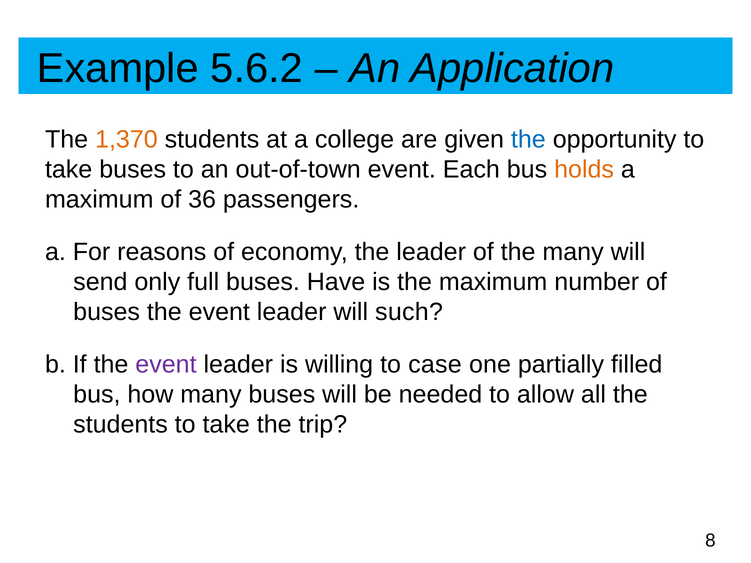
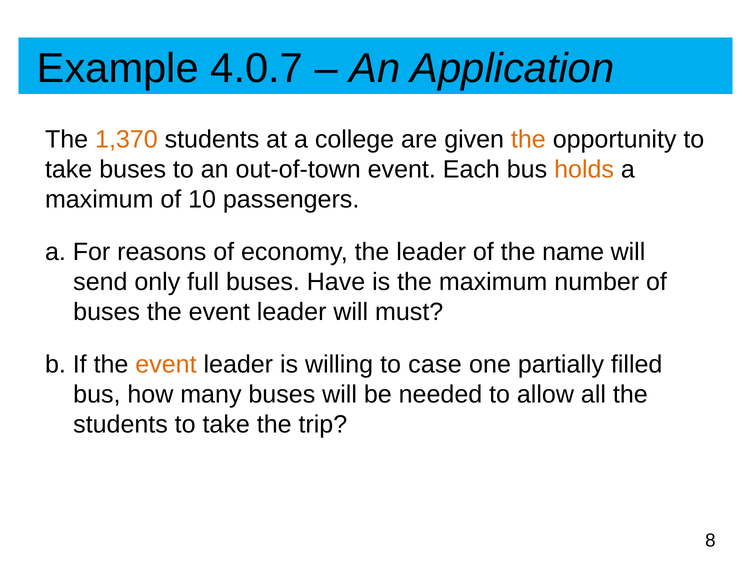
5.6.2: 5.6.2 -> 4.0.7 (257, 69)
the colour: blue -> orange (528, 139)
36: 36 -> 10 (202, 200)
the many: many -> name (573, 252)
such: such -> must (409, 312)
event colour: purple -> orange (166, 365)
